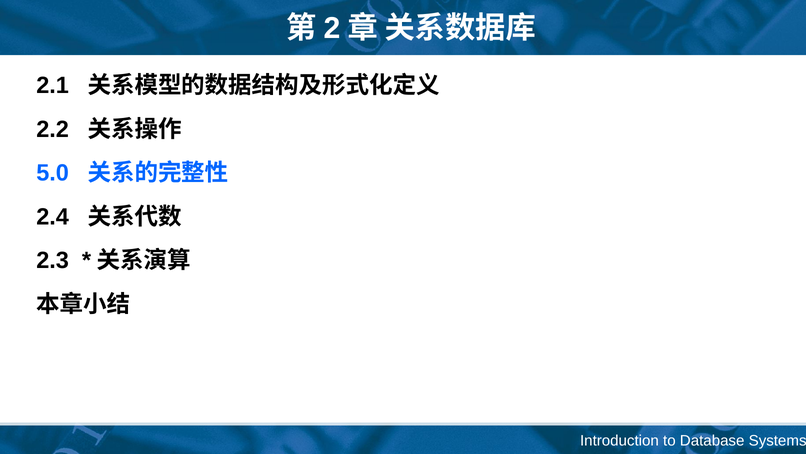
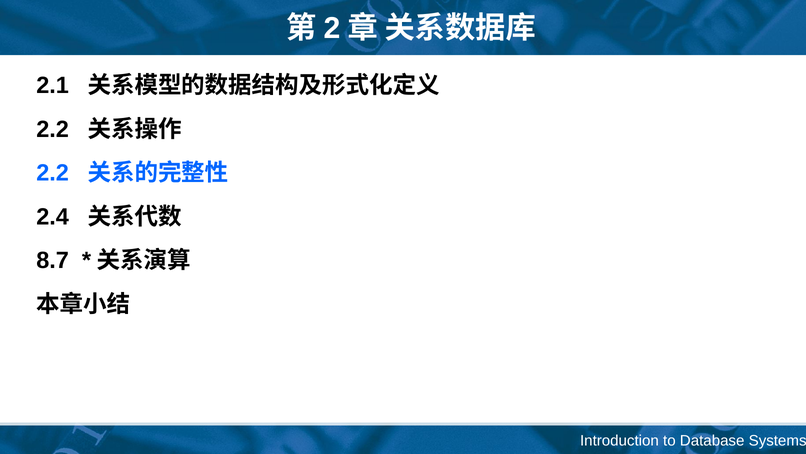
5.0: 5.0 -> 2.2 (53, 173)
2.3: 2.3 -> 8.7 (53, 260)
